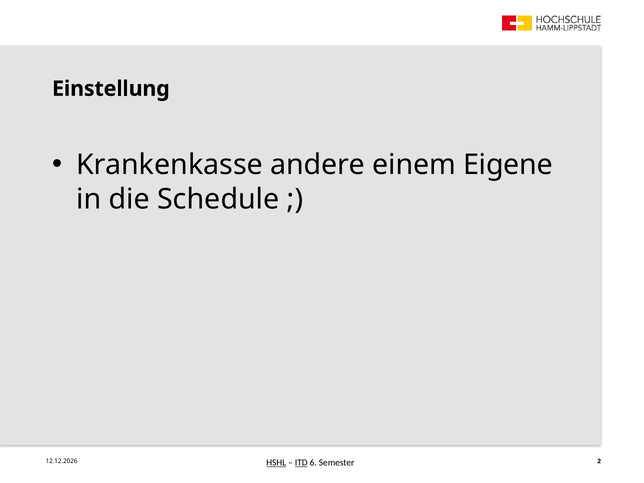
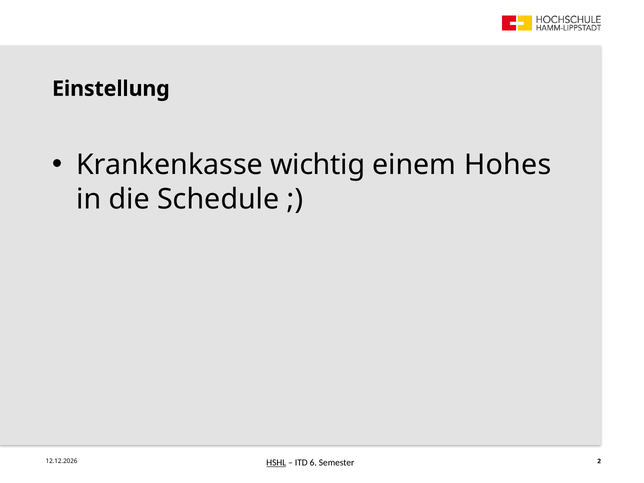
andere: andere -> wichtig (318, 165)
Eigene: Eigene -> Hohes (508, 165)
ITD underline: present -> none (301, 463)
